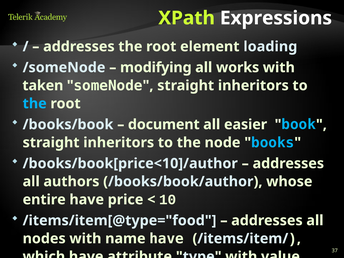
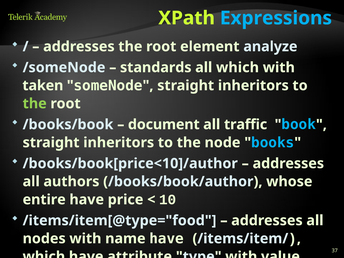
Expressions colour: white -> light blue (276, 18)
loading: loading -> analyze (270, 47)
modifying: modifying -> standards (156, 67)
all works: works -> which (238, 67)
the colour: light blue -> light green (35, 104)
easier: easier -> traffic (246, 125)
